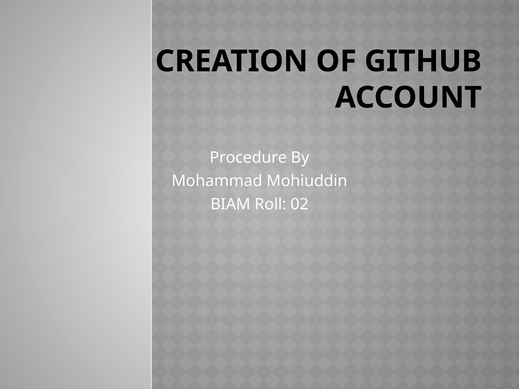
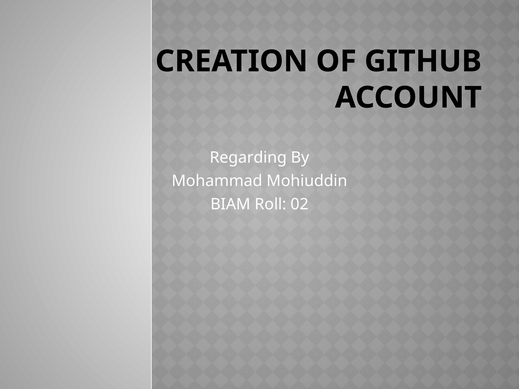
Procedure: Procedure -> Regarding (248, 158)
